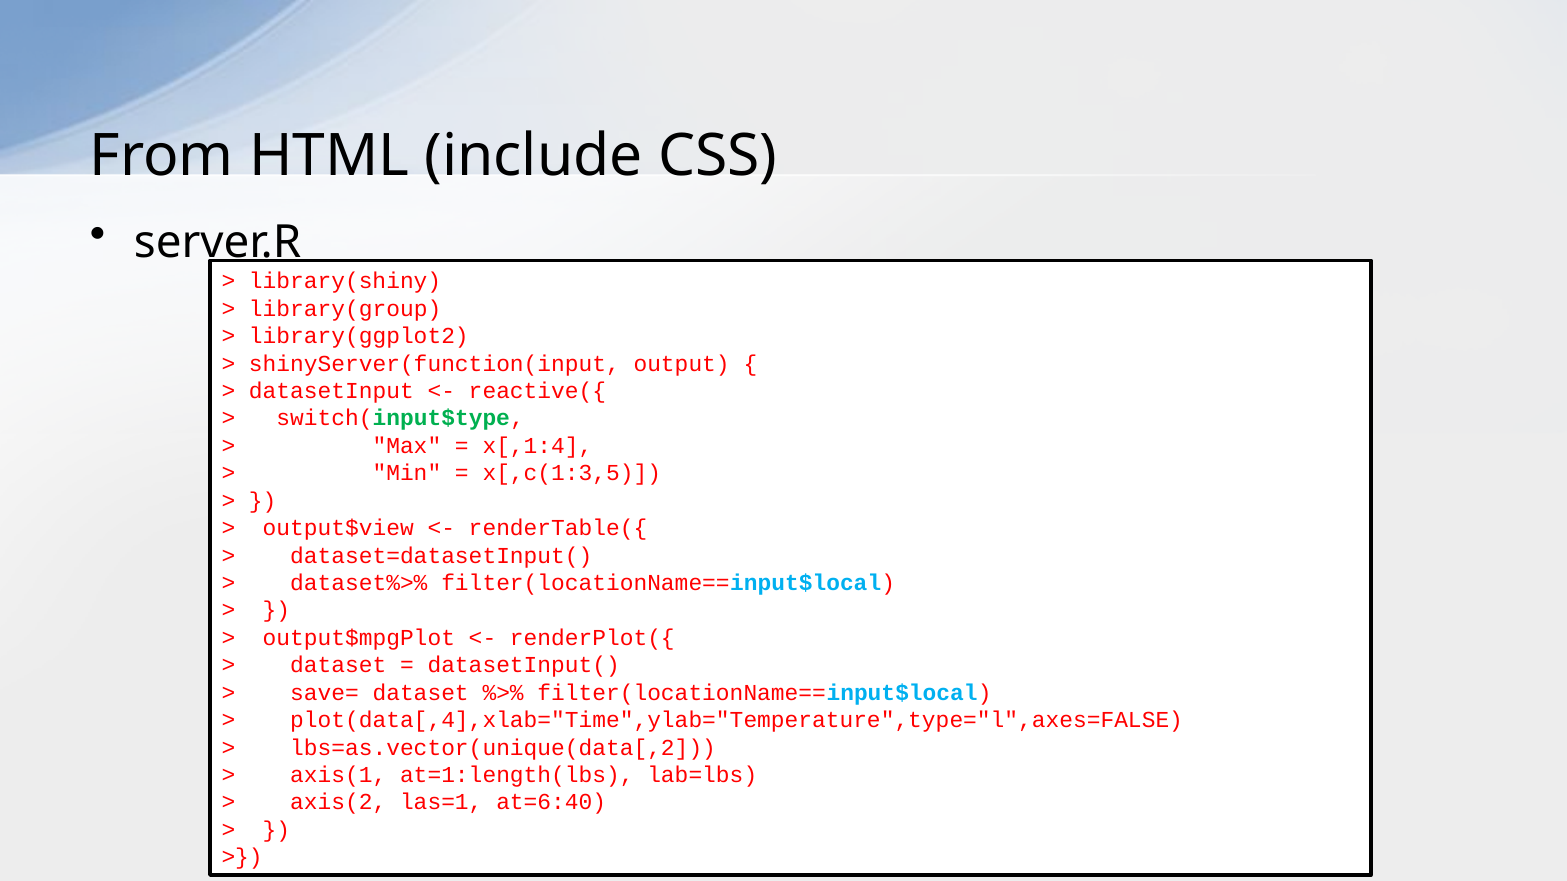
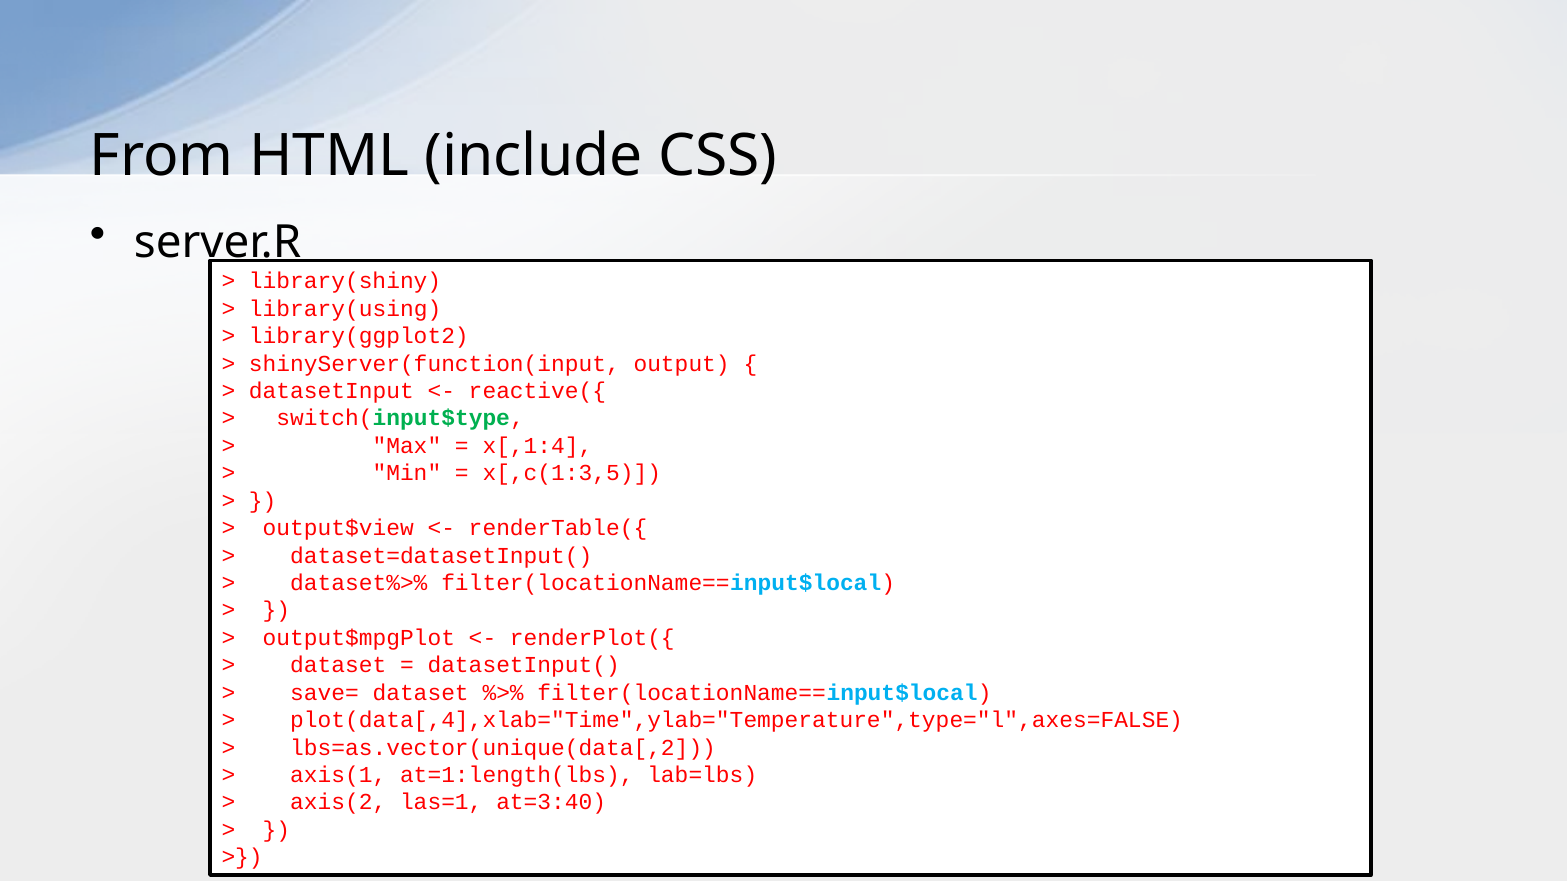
library(group: library(group -> library(using (345, 309)
at=6:40: at=6:40 -> at=3:40 (551, 803)
